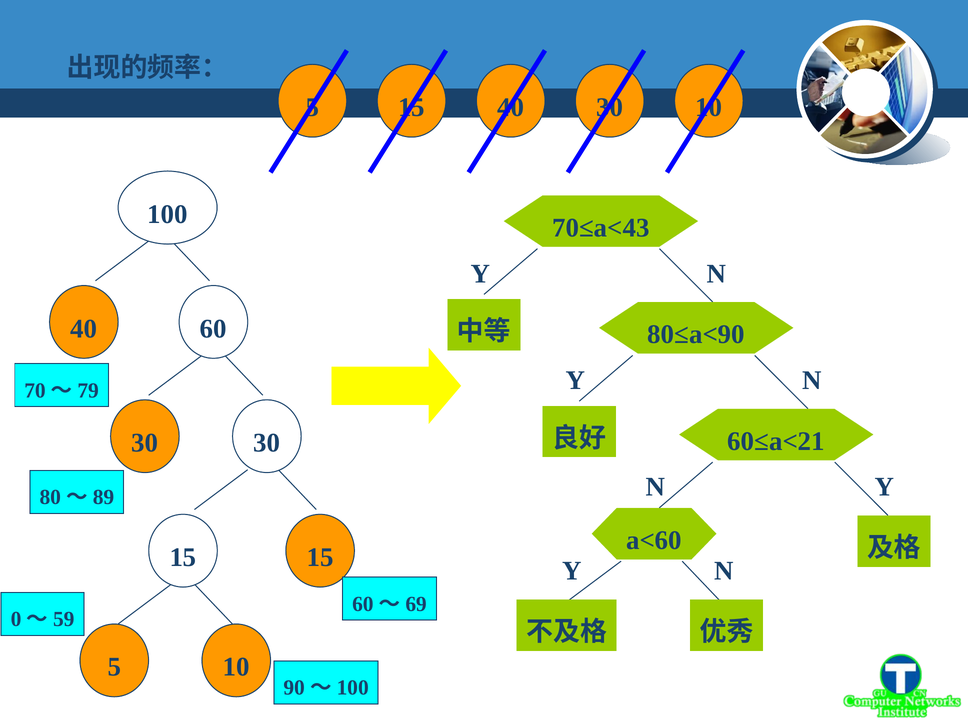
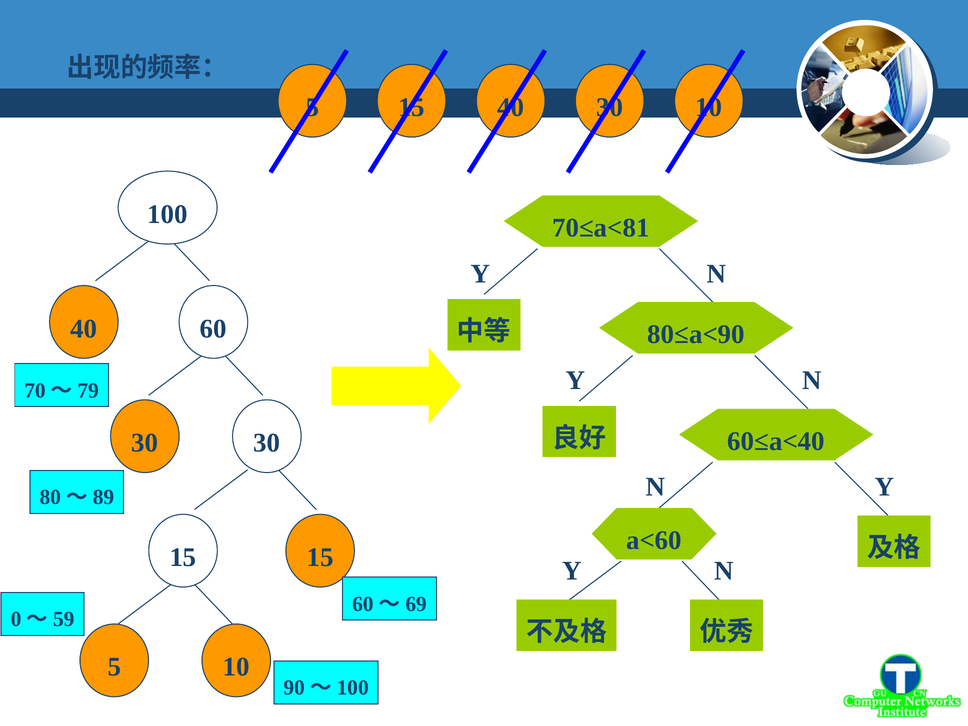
70≤a<43: 70≤a<43 -> 70≤a<81 (601, 228)
60≤a<21: 60≤a<21 -> 60≤a<40 (776, 441)
